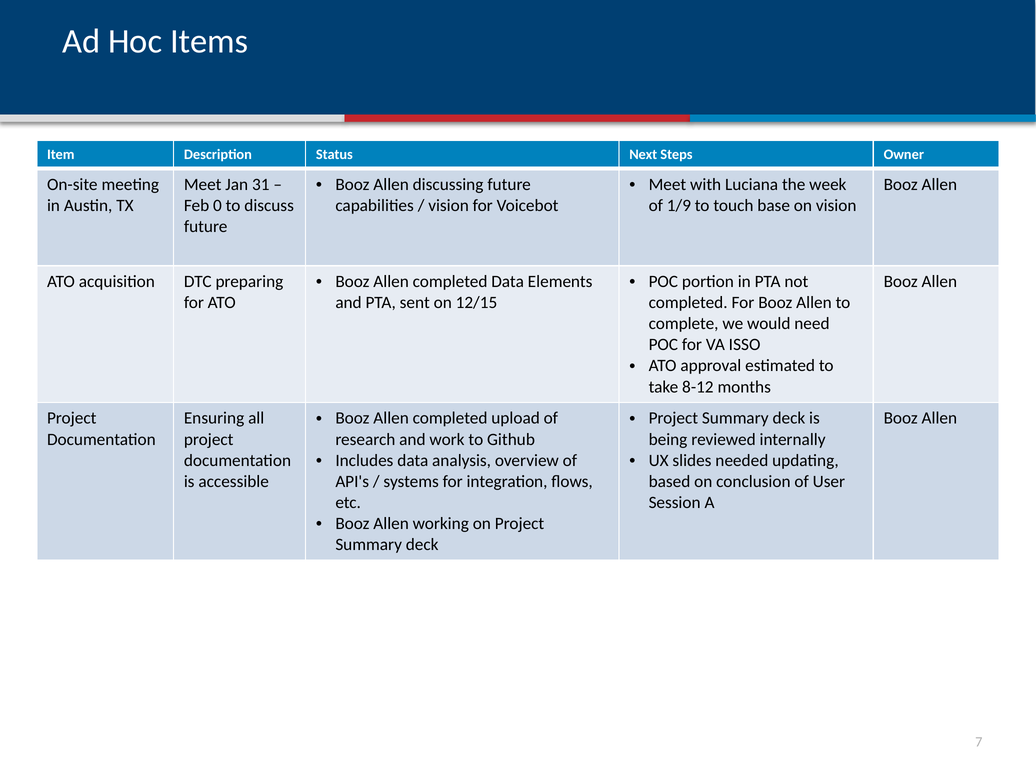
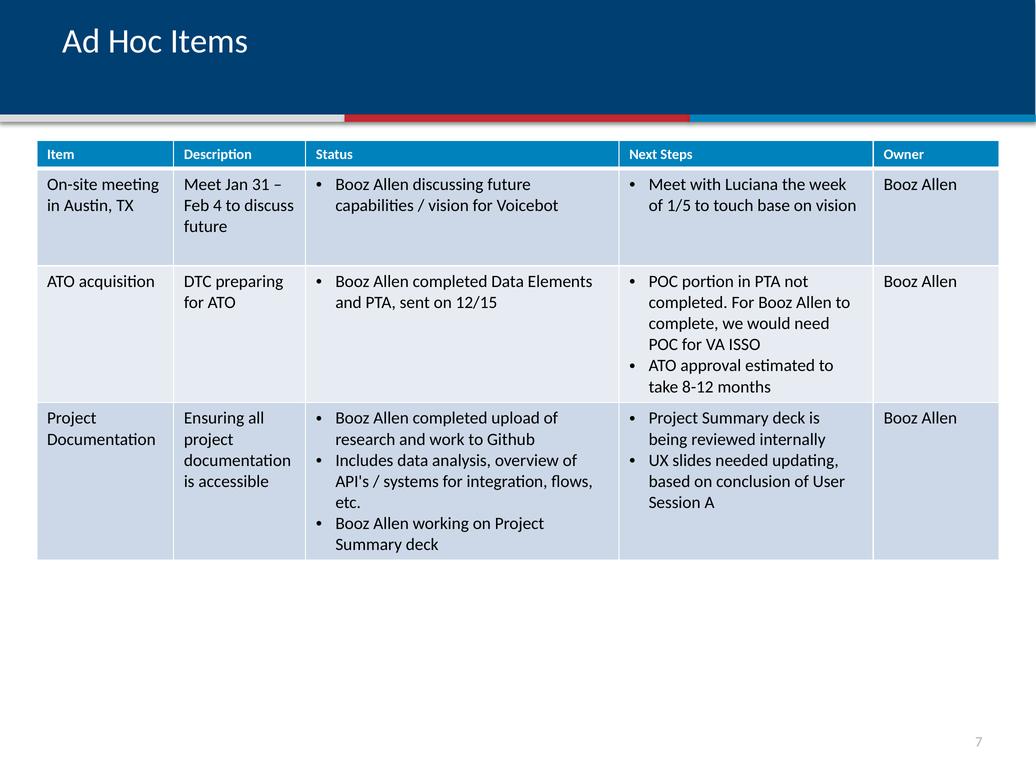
0: 0 -> 4 (217, 205)
1/9: 1/9 -> 1/5 (679, 205)
